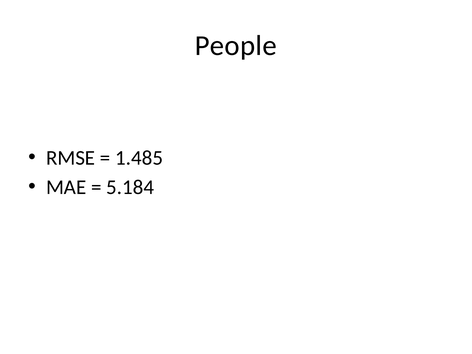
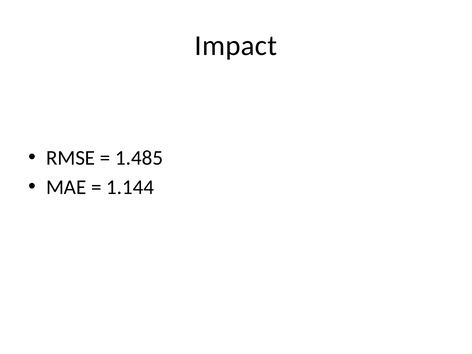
People: People -> Impact (236, 46)
5.184: 5.184 -> 1.144 (130, 187)
